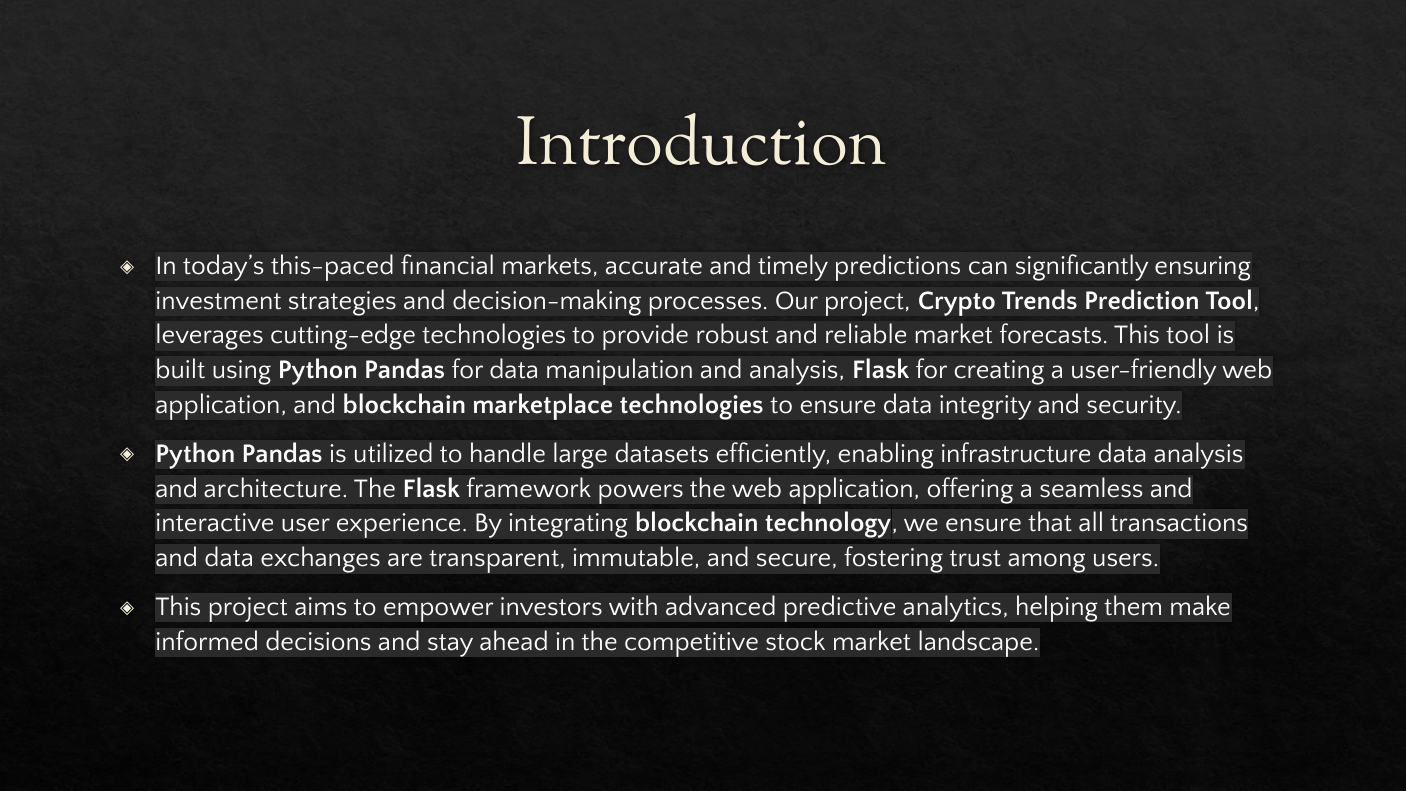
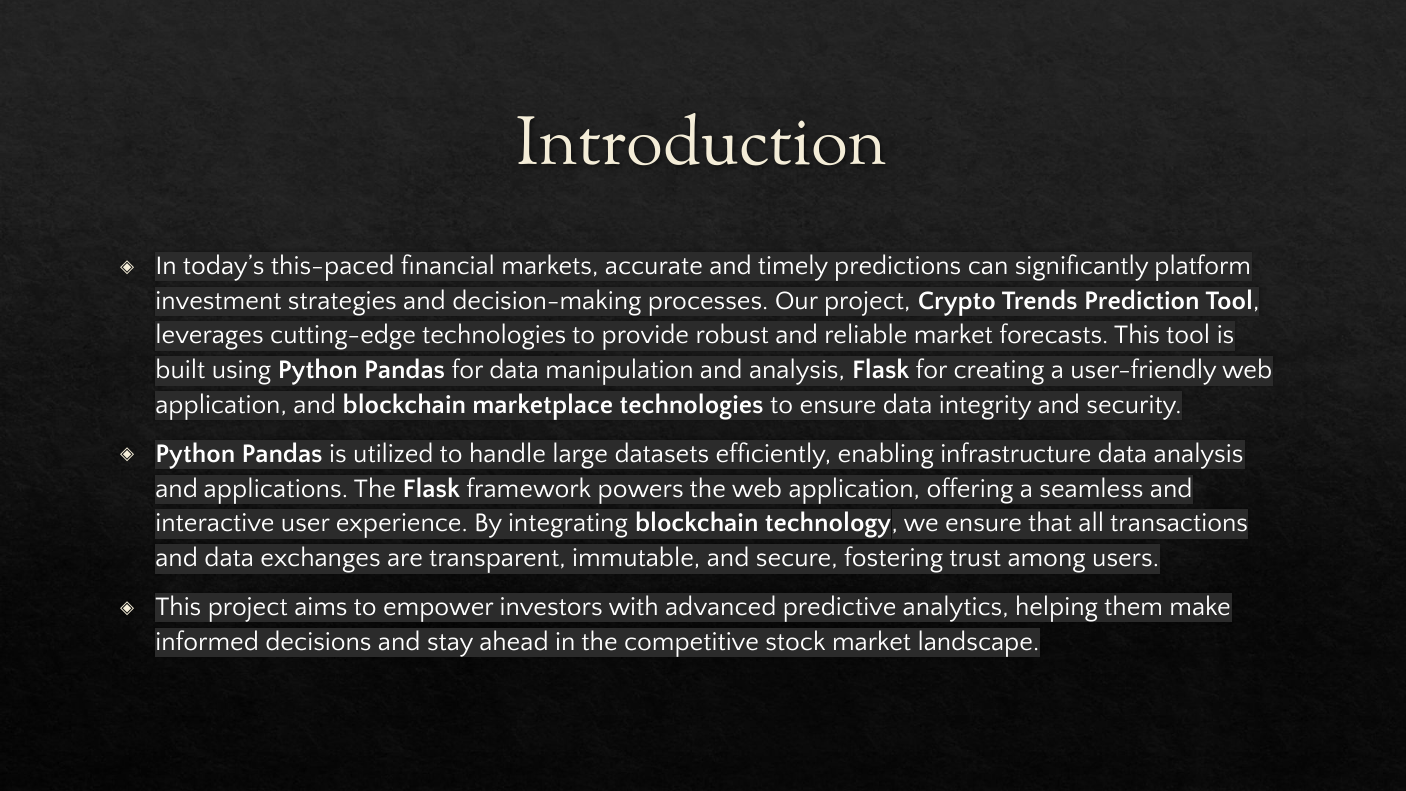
ensuring: ensuring -> platform (1203, 266)
architecture: architecture -> applications (276, 488)
